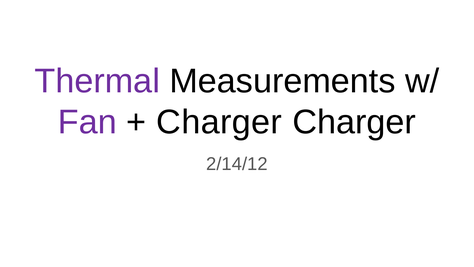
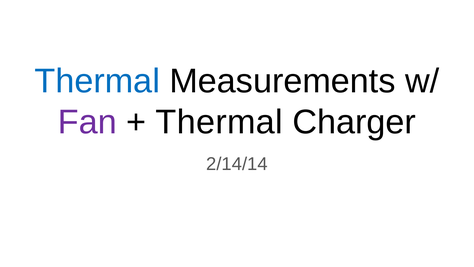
Thermal colour: purple -> blue (97, 81)
Charger: Charger -> Thermal (219, 122)
2/14/12: 2/14/12 -> 2/14/14 (237, 164)
